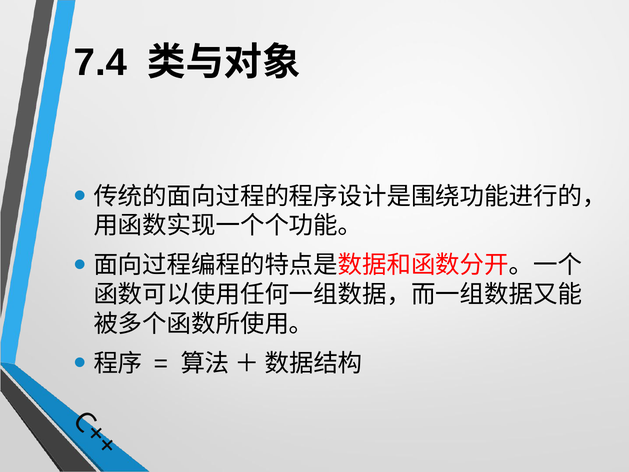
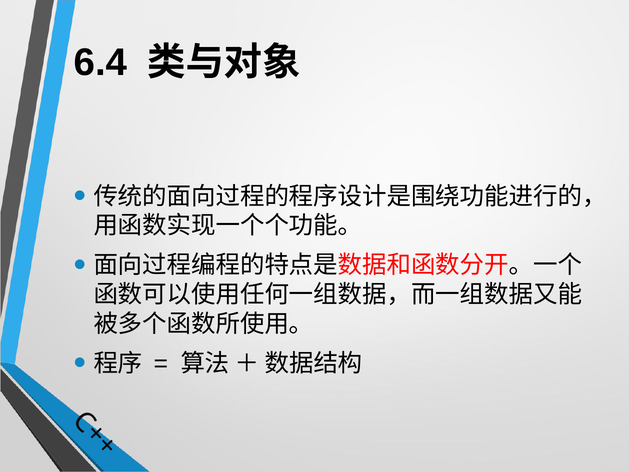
7.4: 7.4 -> 6.4 (101, 63)
